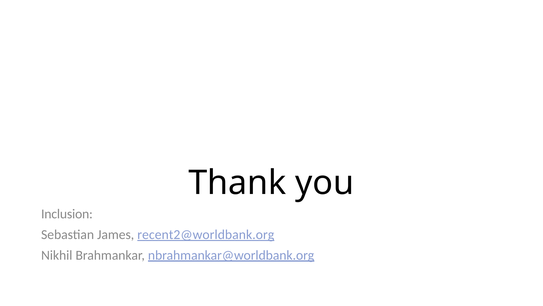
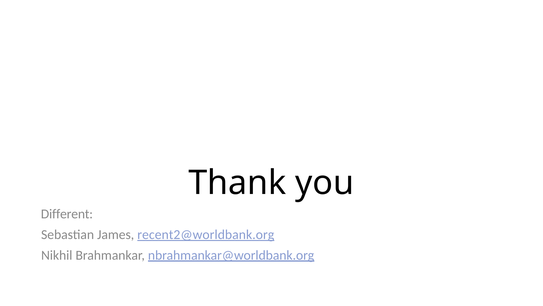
Inclusion: Inclusion -> Different (67, 214)
